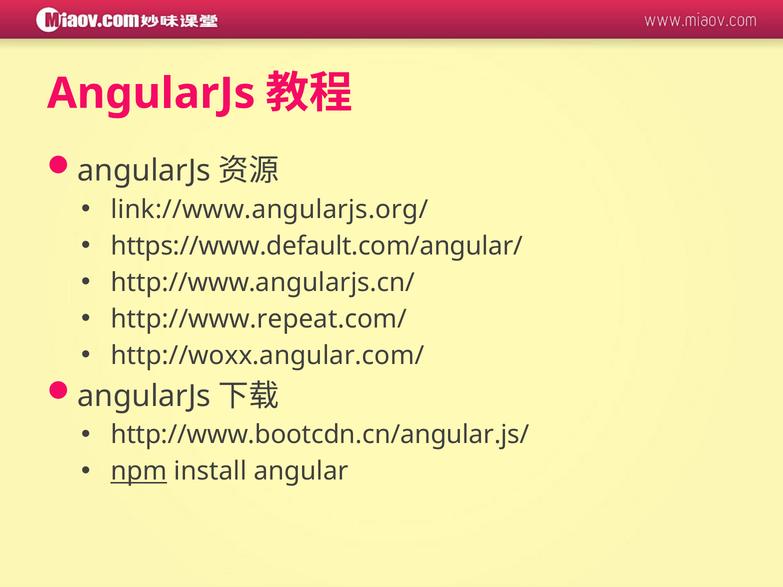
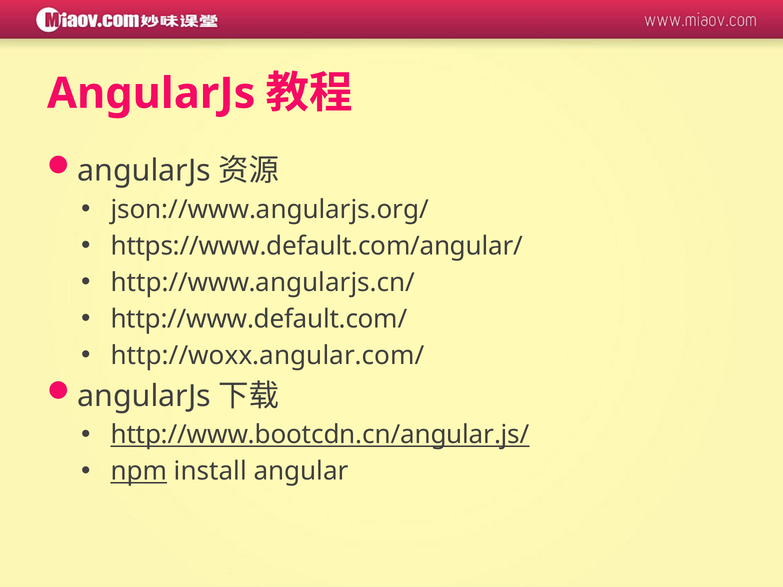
link://www.angularjs.org/: link://www.angularjs.org/ -> json://www.angularjs.org/ (270, 210)
http://www.repeat.com/: http://www.repeat.com/ -> http://www.default.com/ (259, 319)
http://www.bootcdn.cn/angular.js/ underline: none -> present (320, 435)
